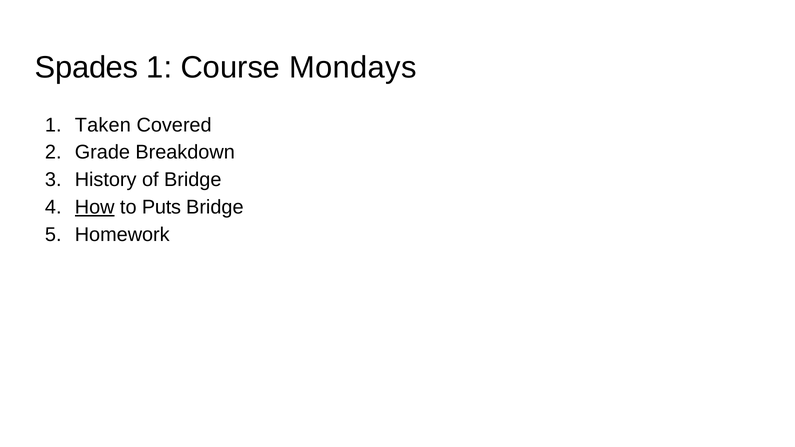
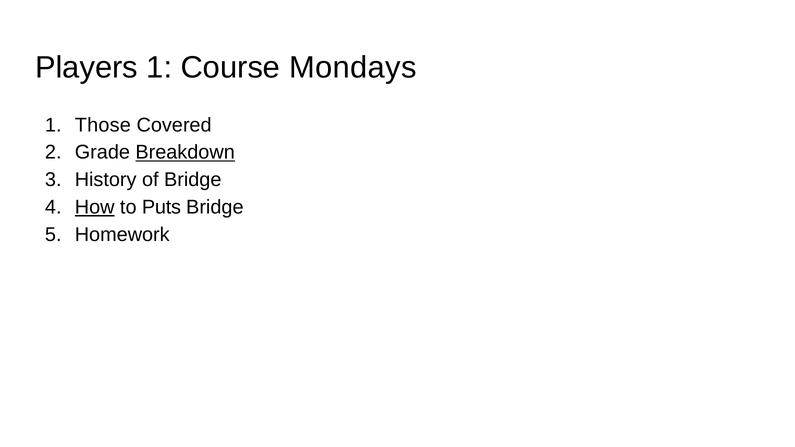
Spades: Spades -> Players (86, 67)
Taken: Taken -> Those (103, 125)
Breakdown underline: none -> present (185, 152)
